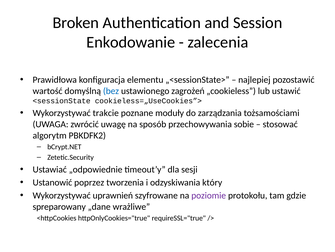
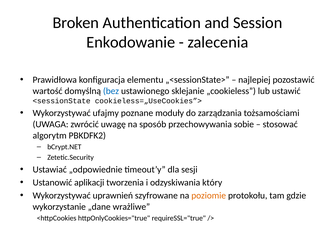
zagrożeń: zagrożeń -> sklejanie (188, 91)
trakcie: trakcie -> ufajmy (106, 113)
poprzez: poprzez -> aplikacji (89, 182)
poziomie colour: purple -> orange (209, 195)
spreparowany: spreparowany -> wykorzystanie (59, 206)
